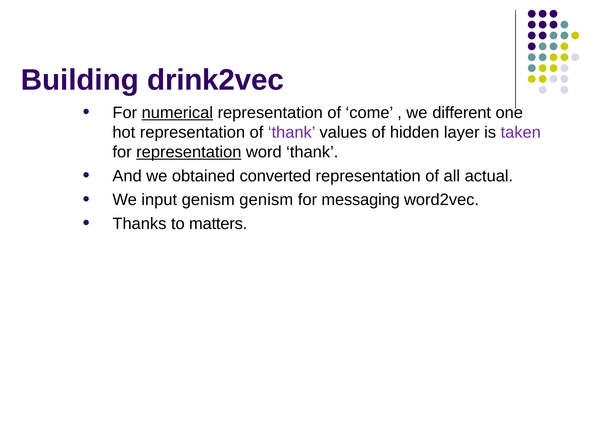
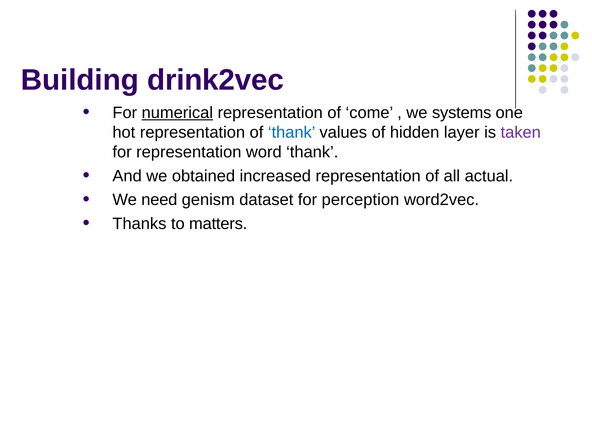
different: different -> systems (462, 113)
thank colour: purple -> blue (292, 132)
representation underline: present -> none (189, 152)
converted: converted -> increased (275, 176)
input: input -> need (159, 200)
genism genism: genism -> dataset (266, 200)
messaging: messaging -> perception (360, 200)
